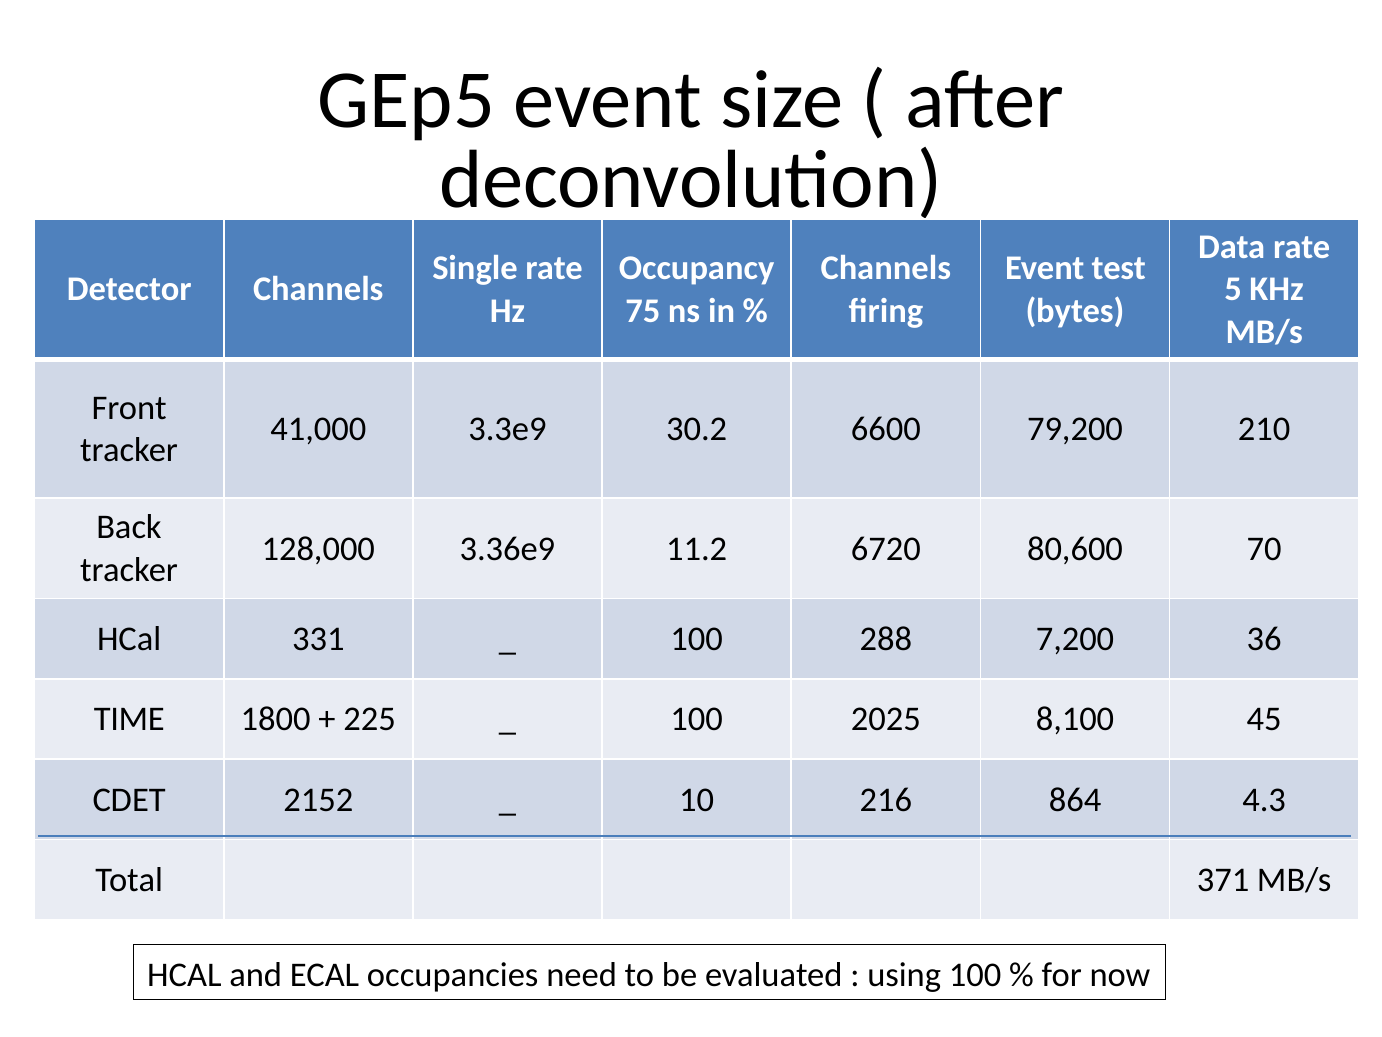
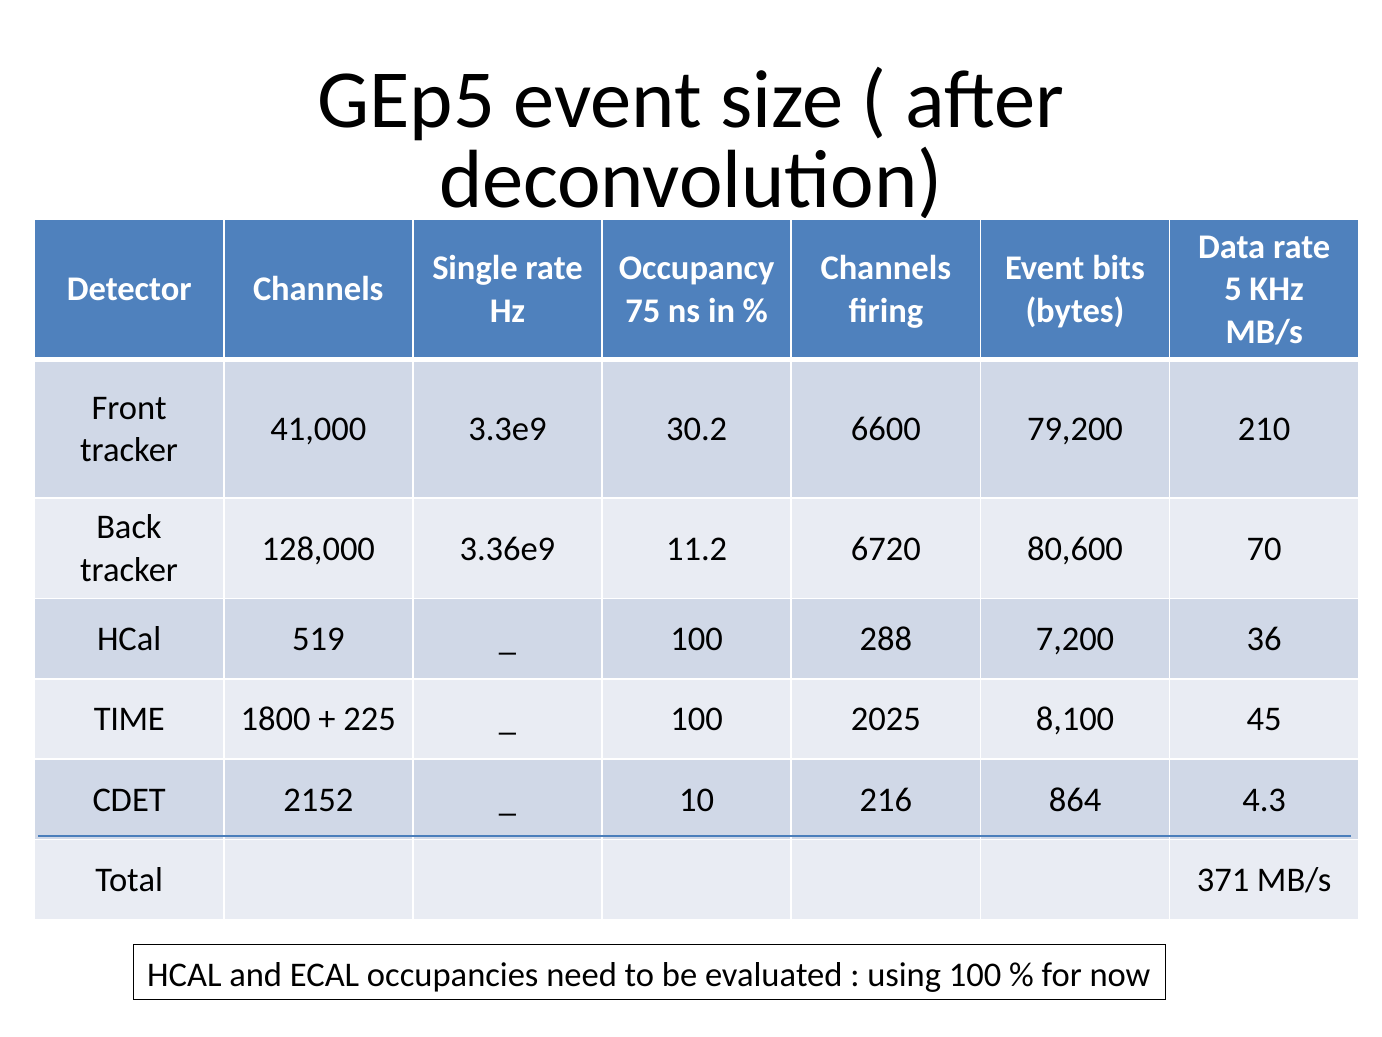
test: test -> bits (1119, 268)
331: 331 -> 519 (318, 639)
